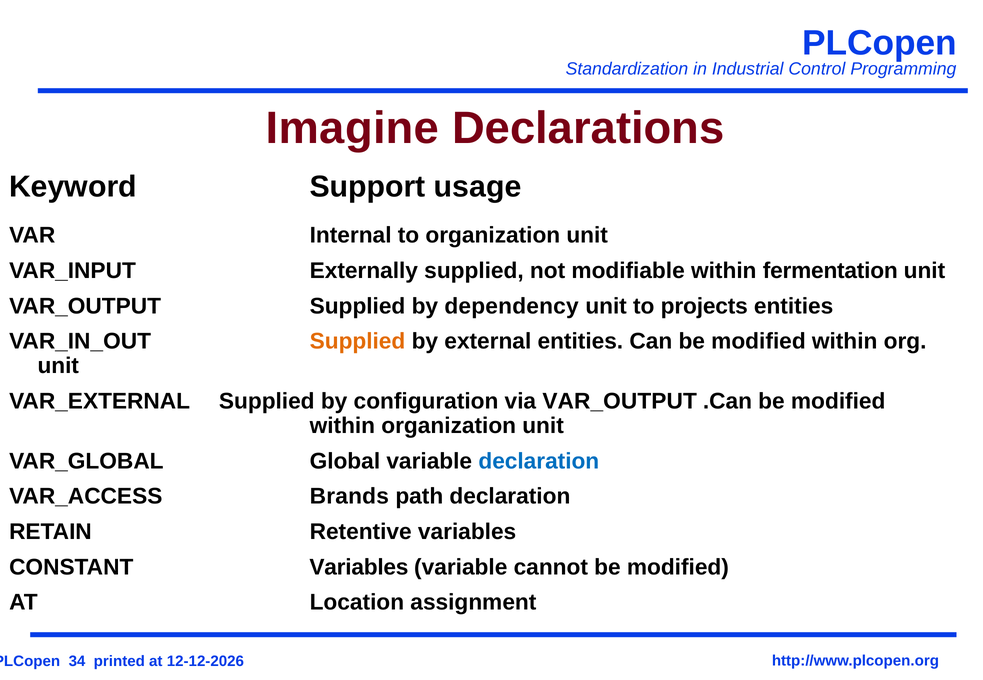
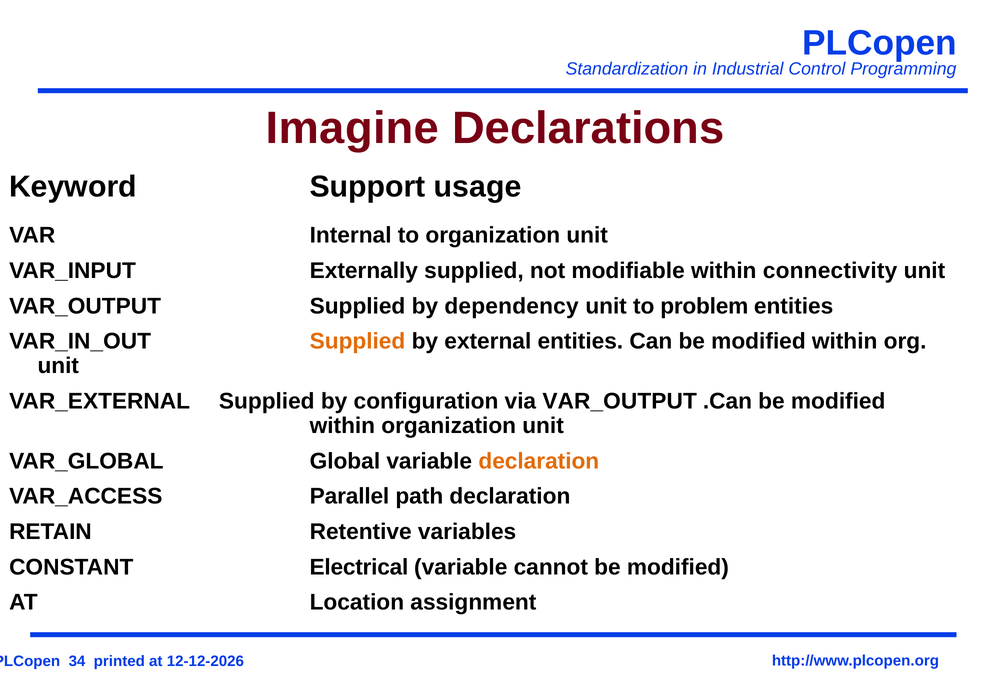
fermentation: fermentation -> connectivity (830, 271)
projects: projects -> problem (704, 306)
declaration colour: blue -> orange (539, 461)
Brands: Brands -> Parallel (349, 497)
CONSTANT Variables: Variables -> Electrical (359, 568)
